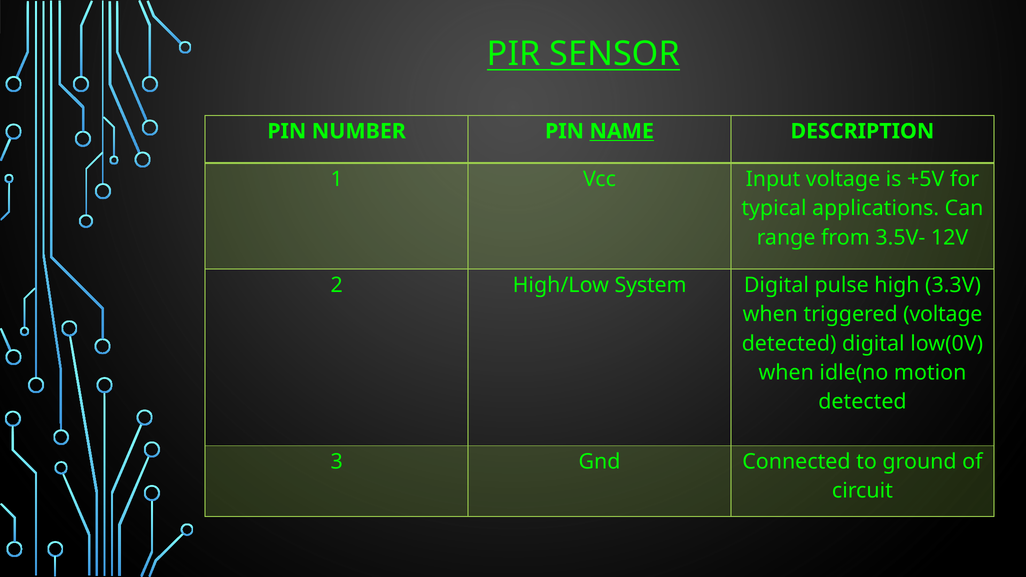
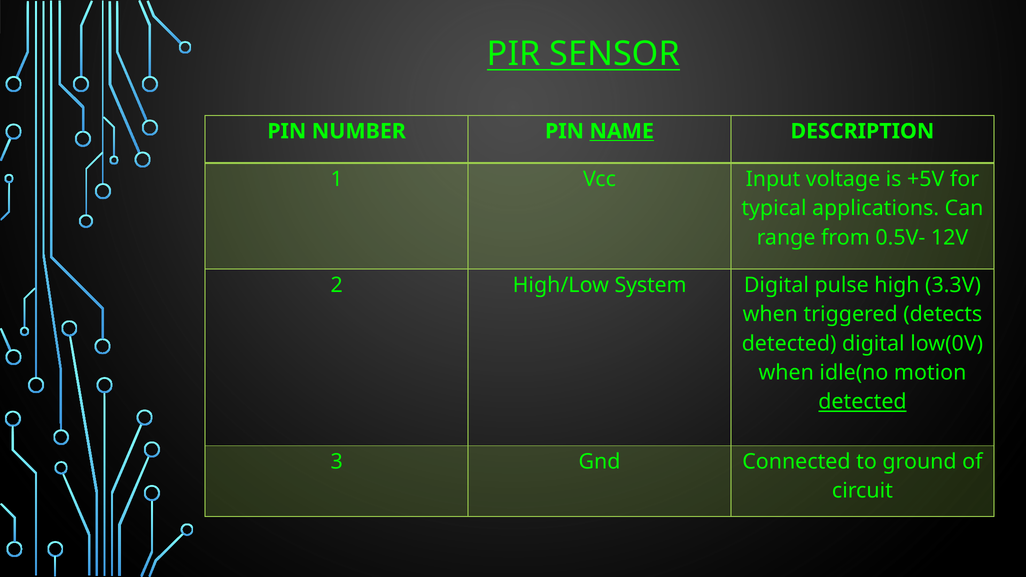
3.5V-: 3.5V- -> 0.5V- (900, 238)
triggered voltage: voltage -> detects (943, 314)
detected underline: none -> present (862, 402)
